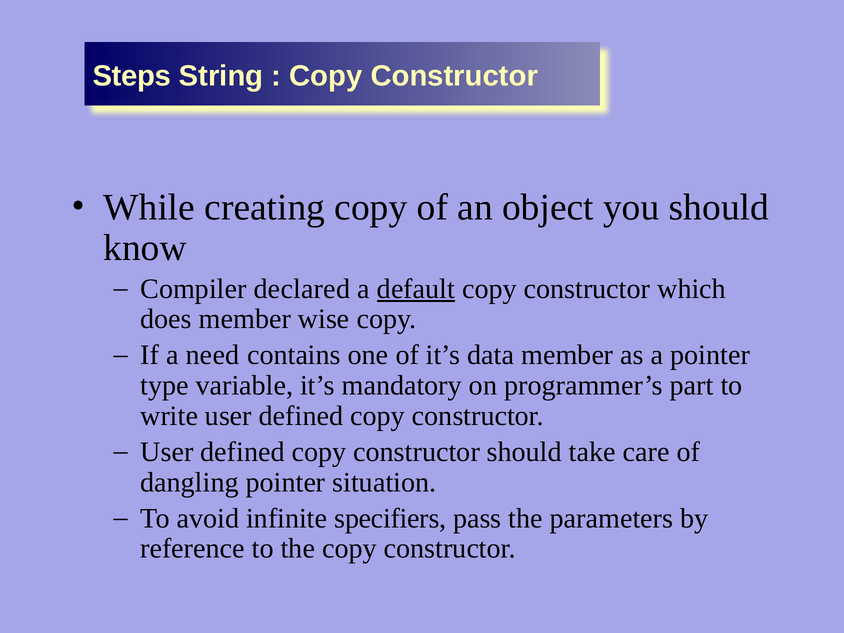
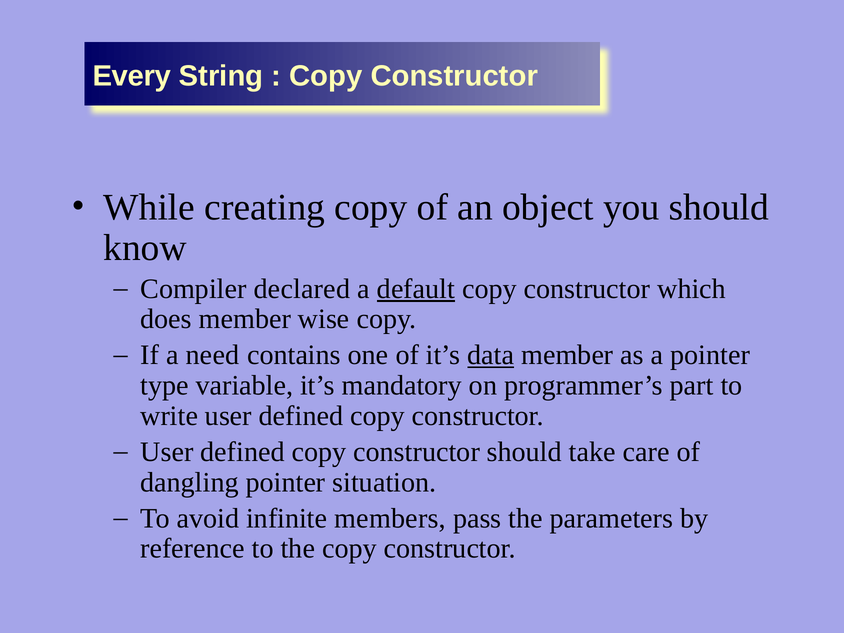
Steps: Steps -> Every (132, 76)
data underline: none -> present (491, 355)
specifiers: specifiers -> members (390, 518)
